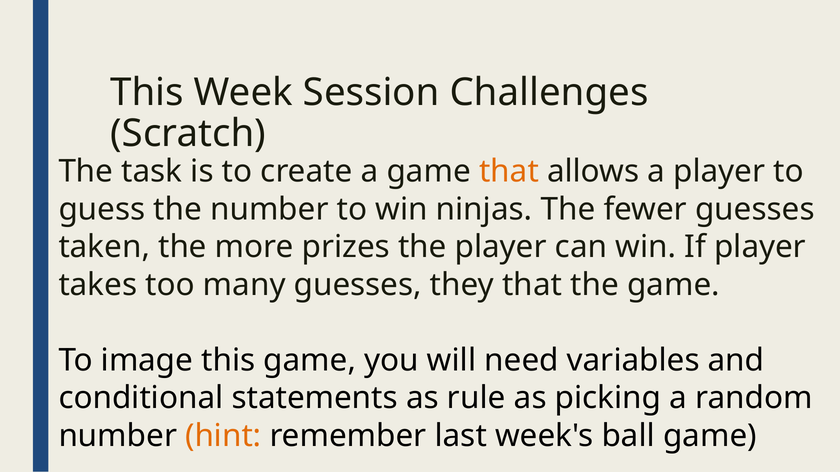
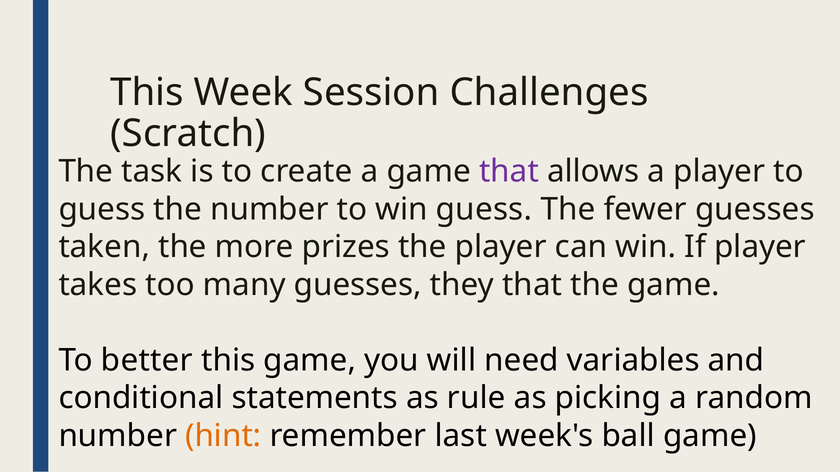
that colour: orange -> purple (509, 172)
win ninjas: ninjas -> guess (484, 210)
image: image -> better (147, 361)
